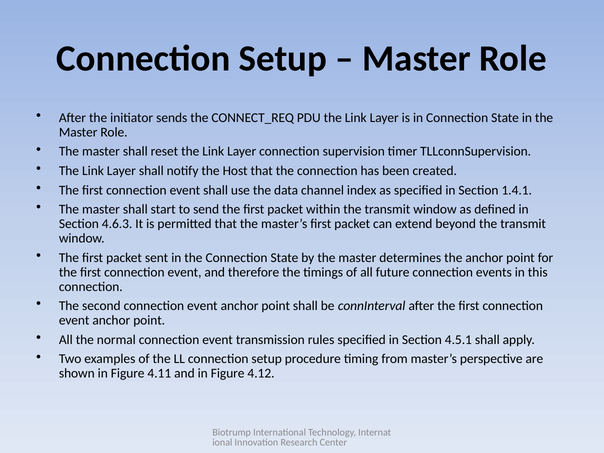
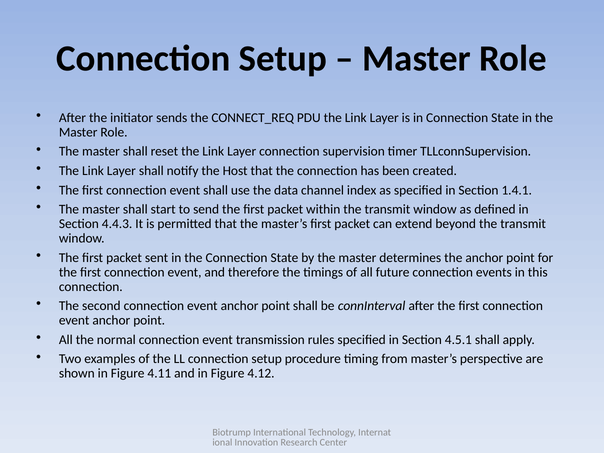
4.6.3: 4.6.3 -> 4.4.3 (117, 224)
